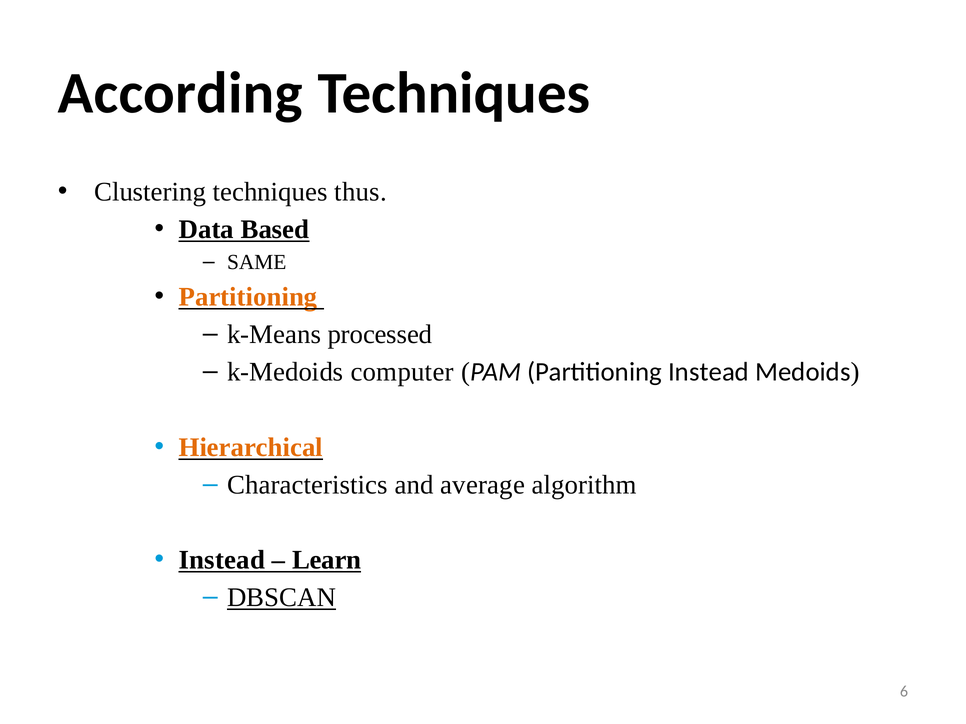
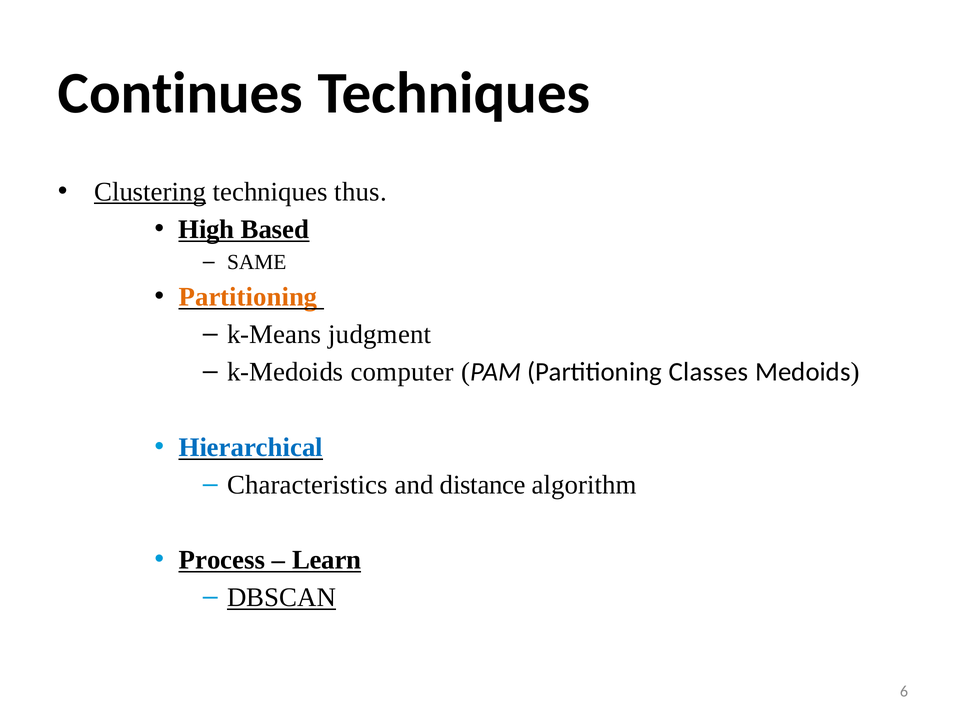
According: According -> Continues (180, 94)
Clustering underline: none -> present (150, 192)
Data: Data -> High (206, 230)
processed: processed -> judgment (380, 335)
Partitioning Instead: Instead -> Classes (708, 372)
Hierarchical colour: orange -> blue (251, 448)
average: average -> distance (483, 485)
Instead: Instead -> Process (222, 560)
